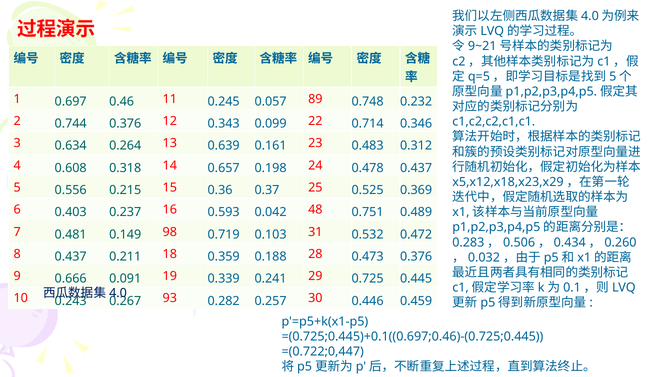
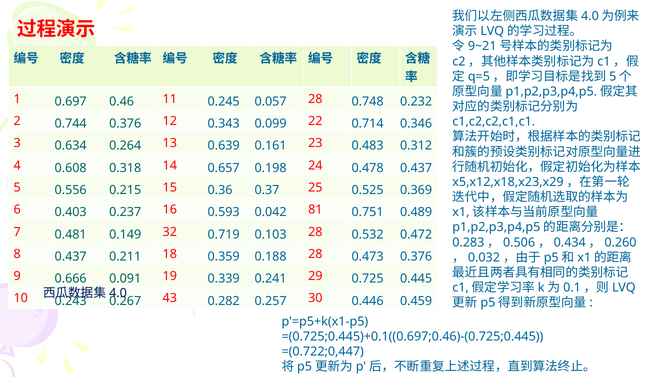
89: 89 -> 28 (315, 99)
48: 48 -> 81 (315, 210)
98: 98 -> 32 (170, 232)
31: 31 -> 28 (315, 232)
93: 93 -> 43 (170, 299)
